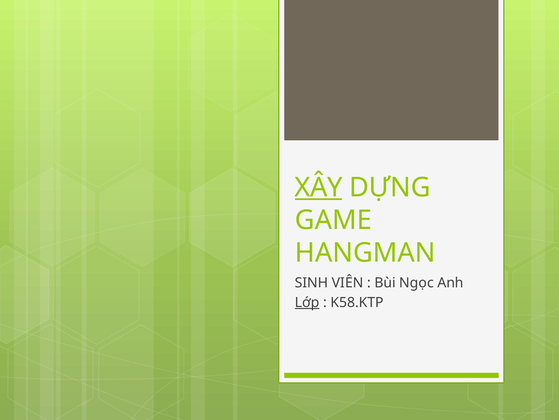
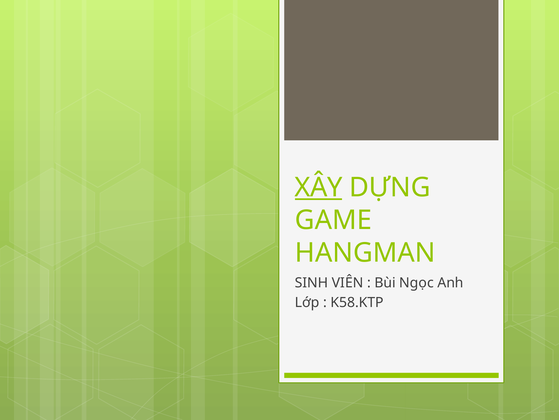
Lớp underline: present -> none (307, 302)
